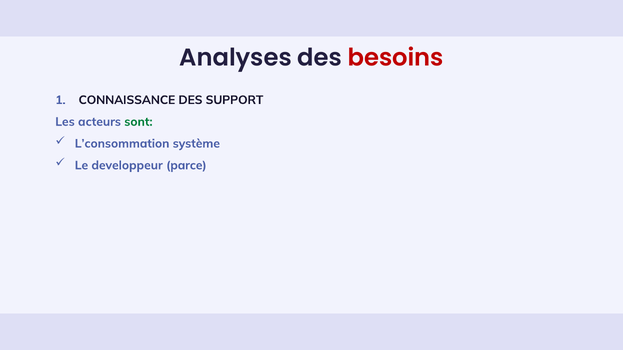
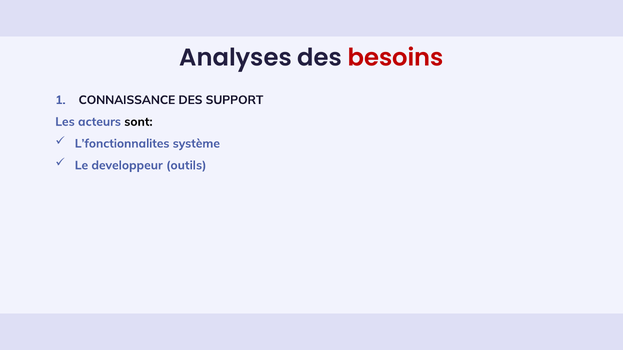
sont colour: green -> black (138, 122)
L’consommation: L’consommation -> L’fonctionnalites (122, 144)
parce: parce -> outils (186, 166)
